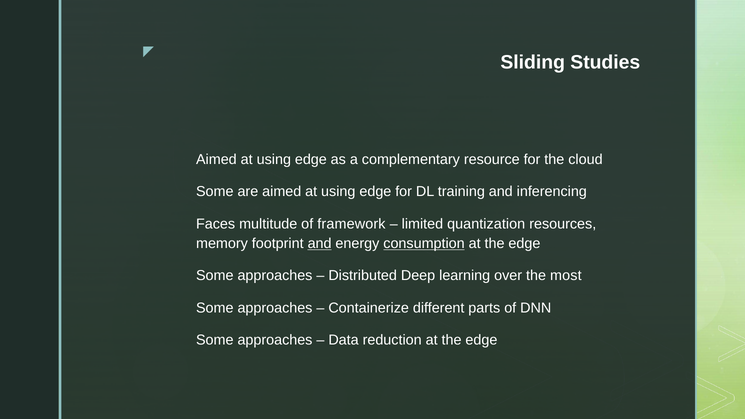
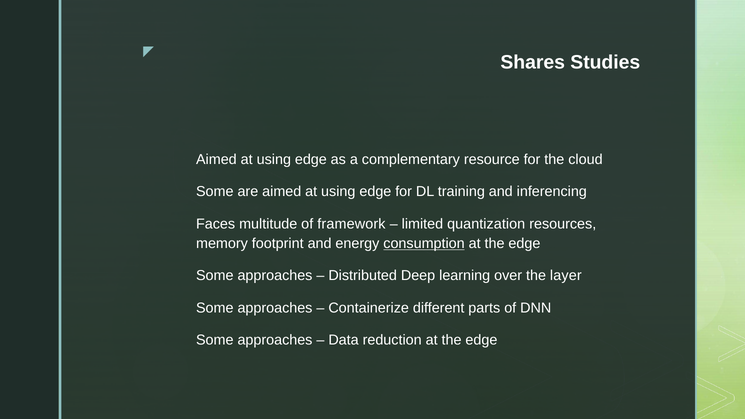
Sliding: Sliding -> Shares (533, 63)
and underline: present -> none (320, 244)
most: most -> layer (566, 276)
